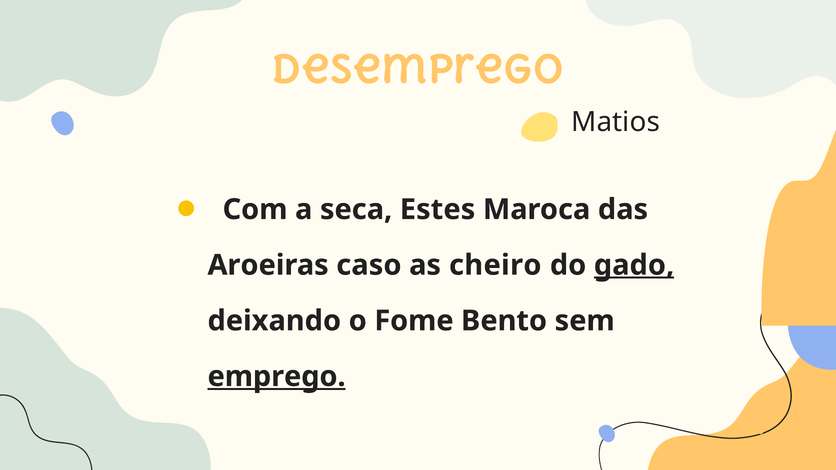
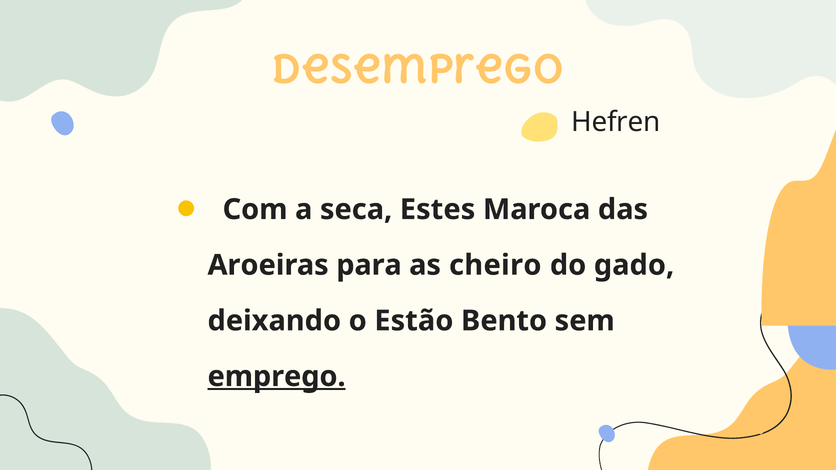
Matios: Matios -> Hefren (616, 122)
caso: caso -> para (369, 265)
gado underline: present -> none (634, 265)
Fome: Fome -> Estão (414, 321)
